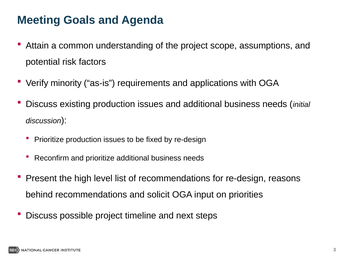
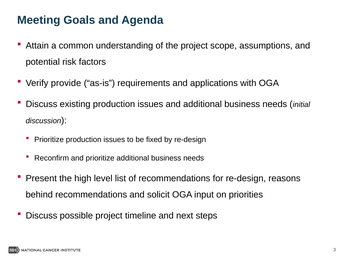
minority: minority -> provide (66, 83)
